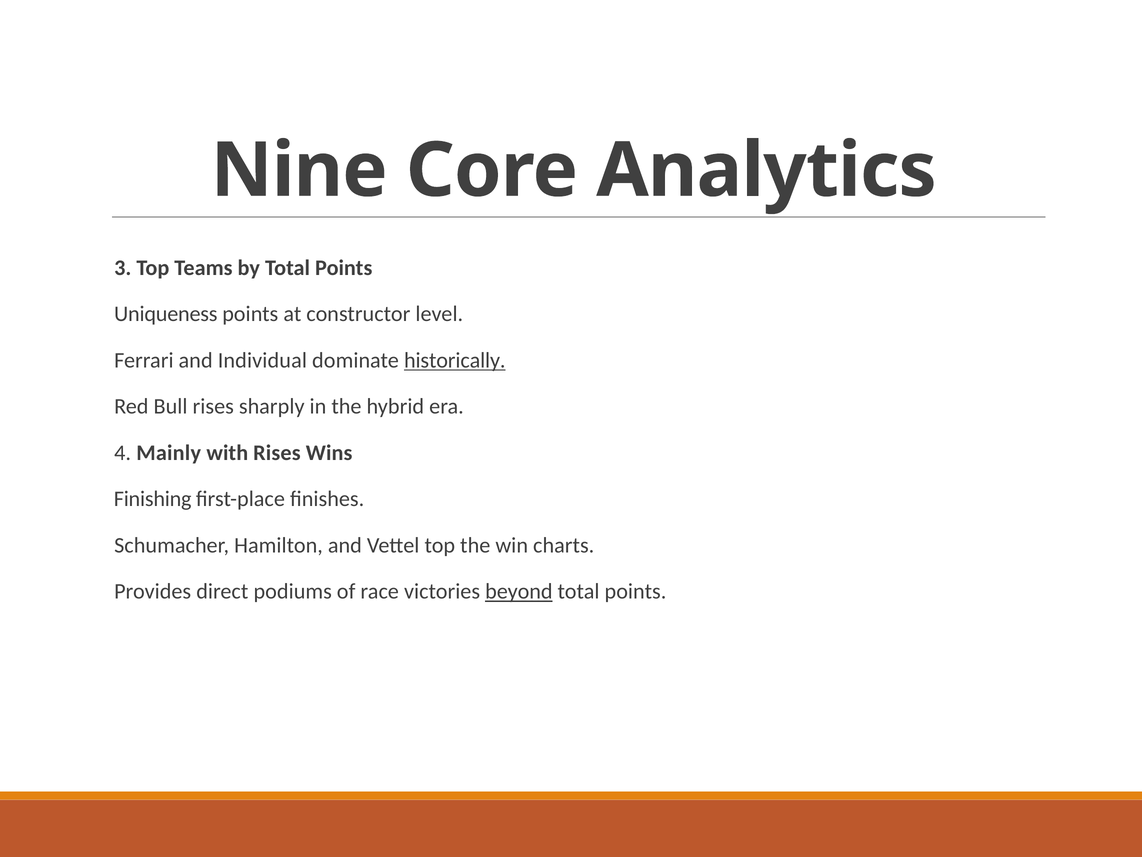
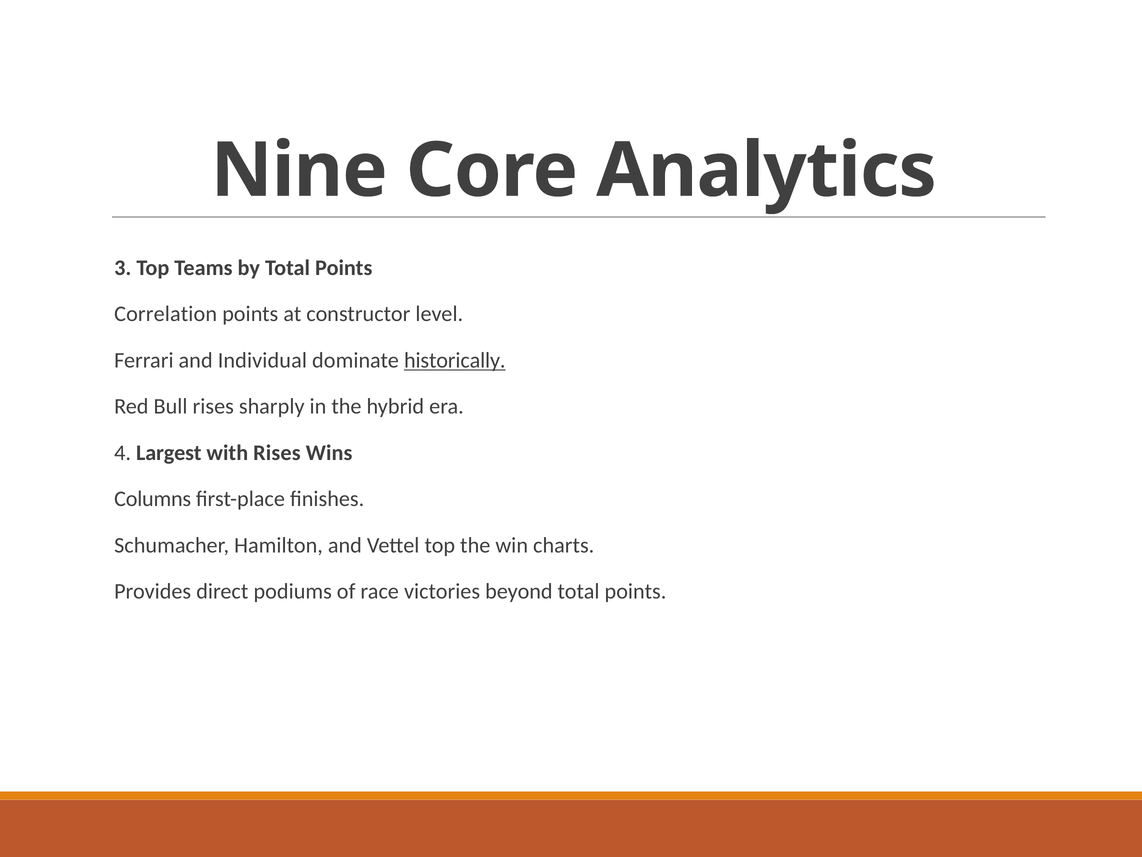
Uniqueness: Uniqueness -> Correlation (166, 314)
Mainly: Mainly -> Largest (169, 453)
Finishing: Finishing -> Columns (153, 499)
beyond underline: present -> none (519, 591)
